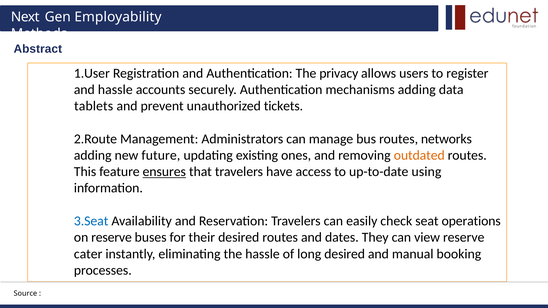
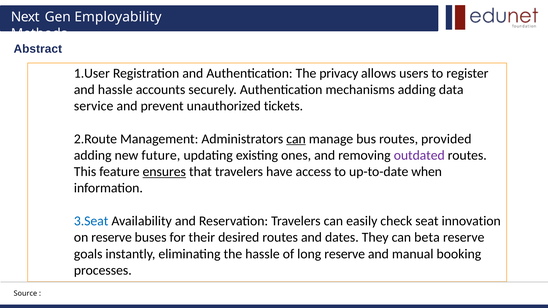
tablets: tablets -> service (94, 106)
can underline: none -> present (296, 139)
networks: networks -> provided (446, 139)
outdated colour: orange -> purple (419, 155)
using: using -> when (427, 172)
operations: operations -> innovation (471, 221)
view: view -> beta (427, 238)
cater: cater -> goals (88, 254)
long desired: desired -> reserve (345, 254)
